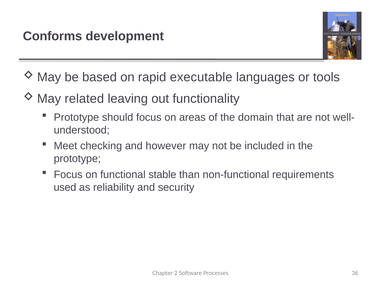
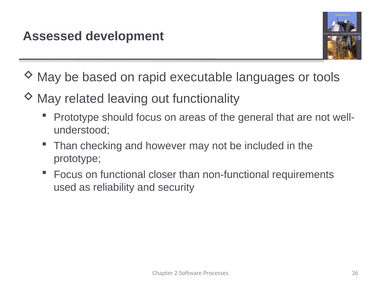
Conforms: Conforms -> Assessed (52, 36)
domain: domain -> general (256, 117)
Meet: Meet -> Than (66, 146)
stable: stable -> closer (162, 174)
